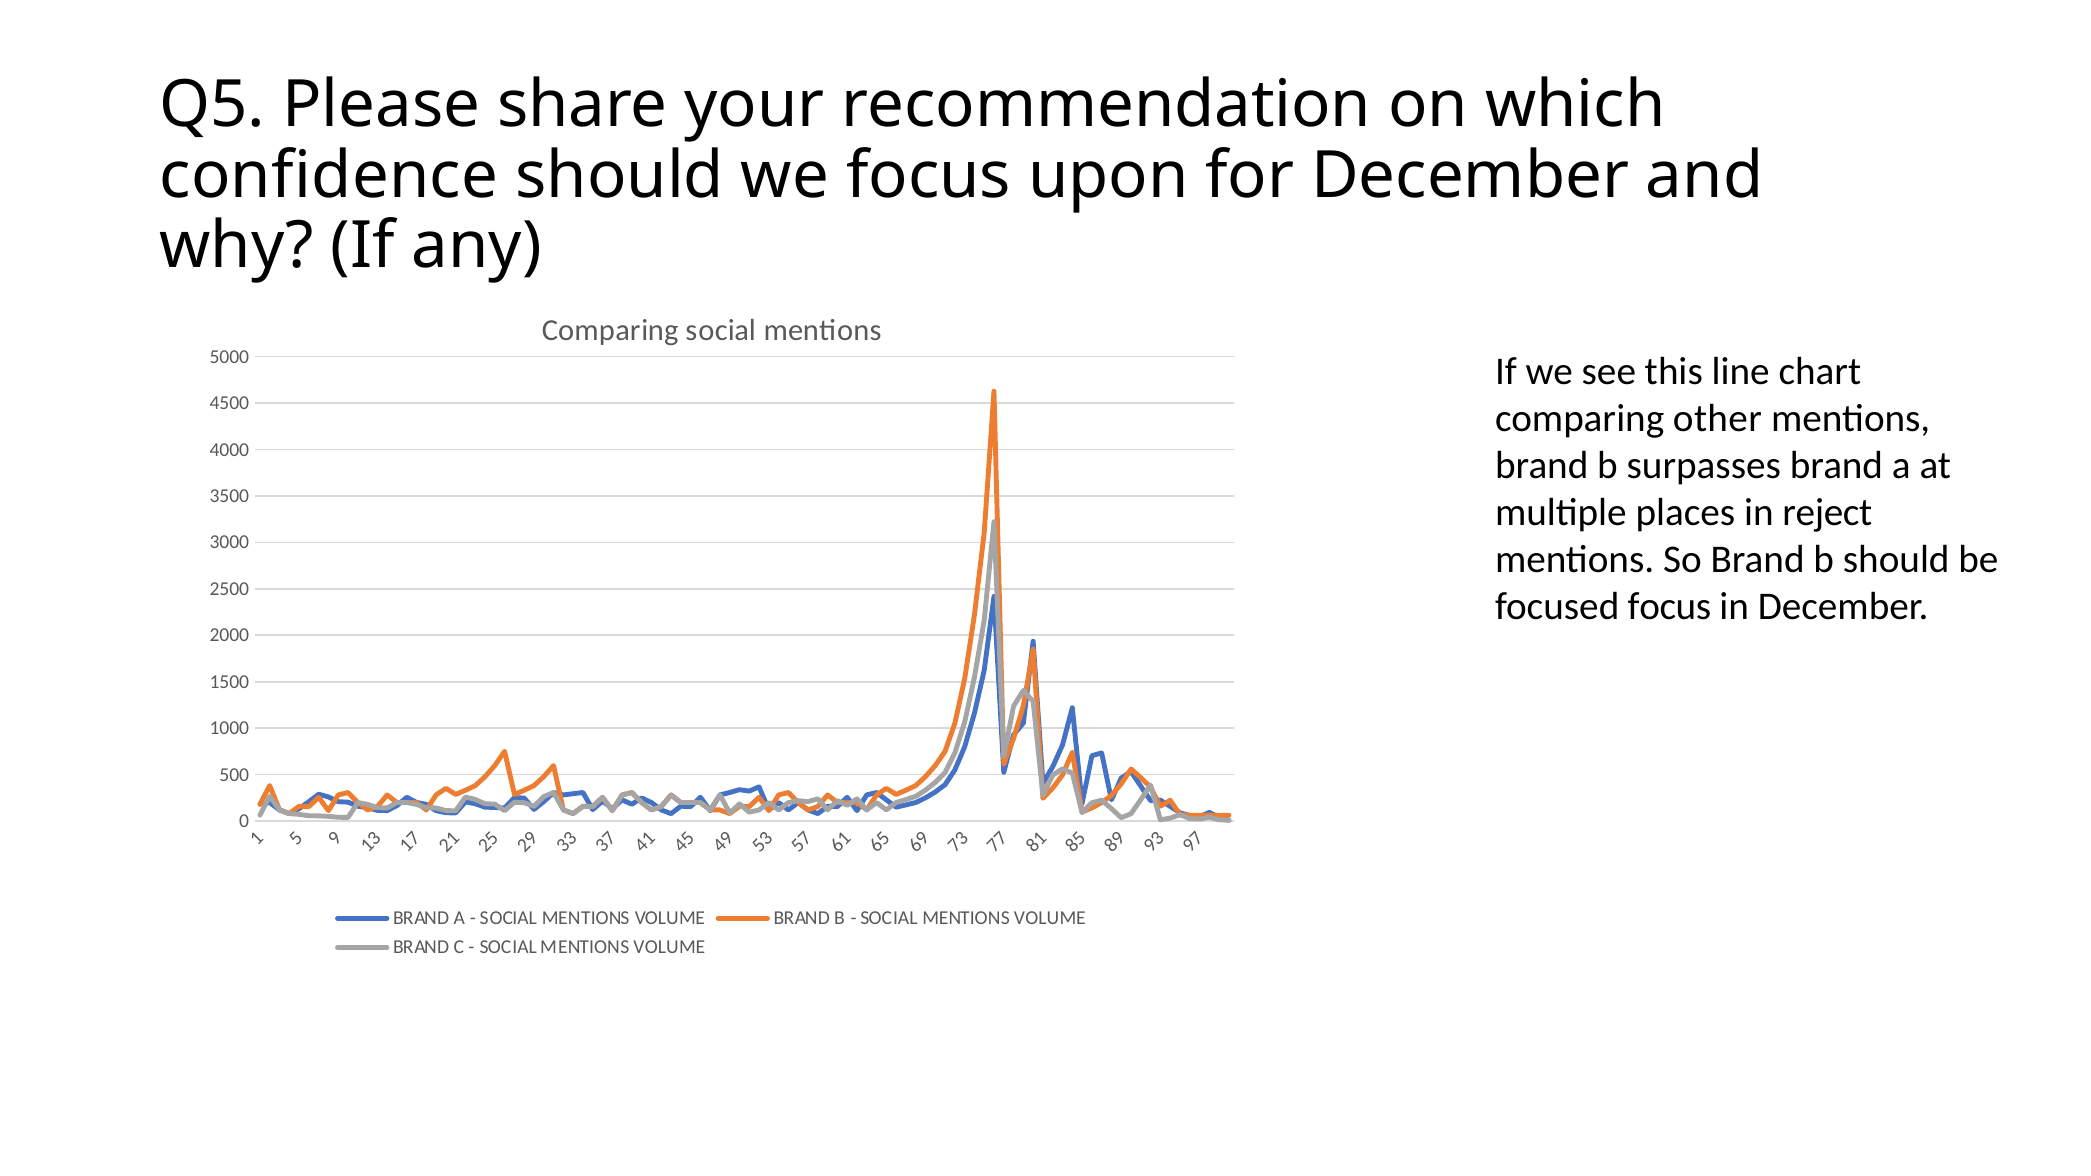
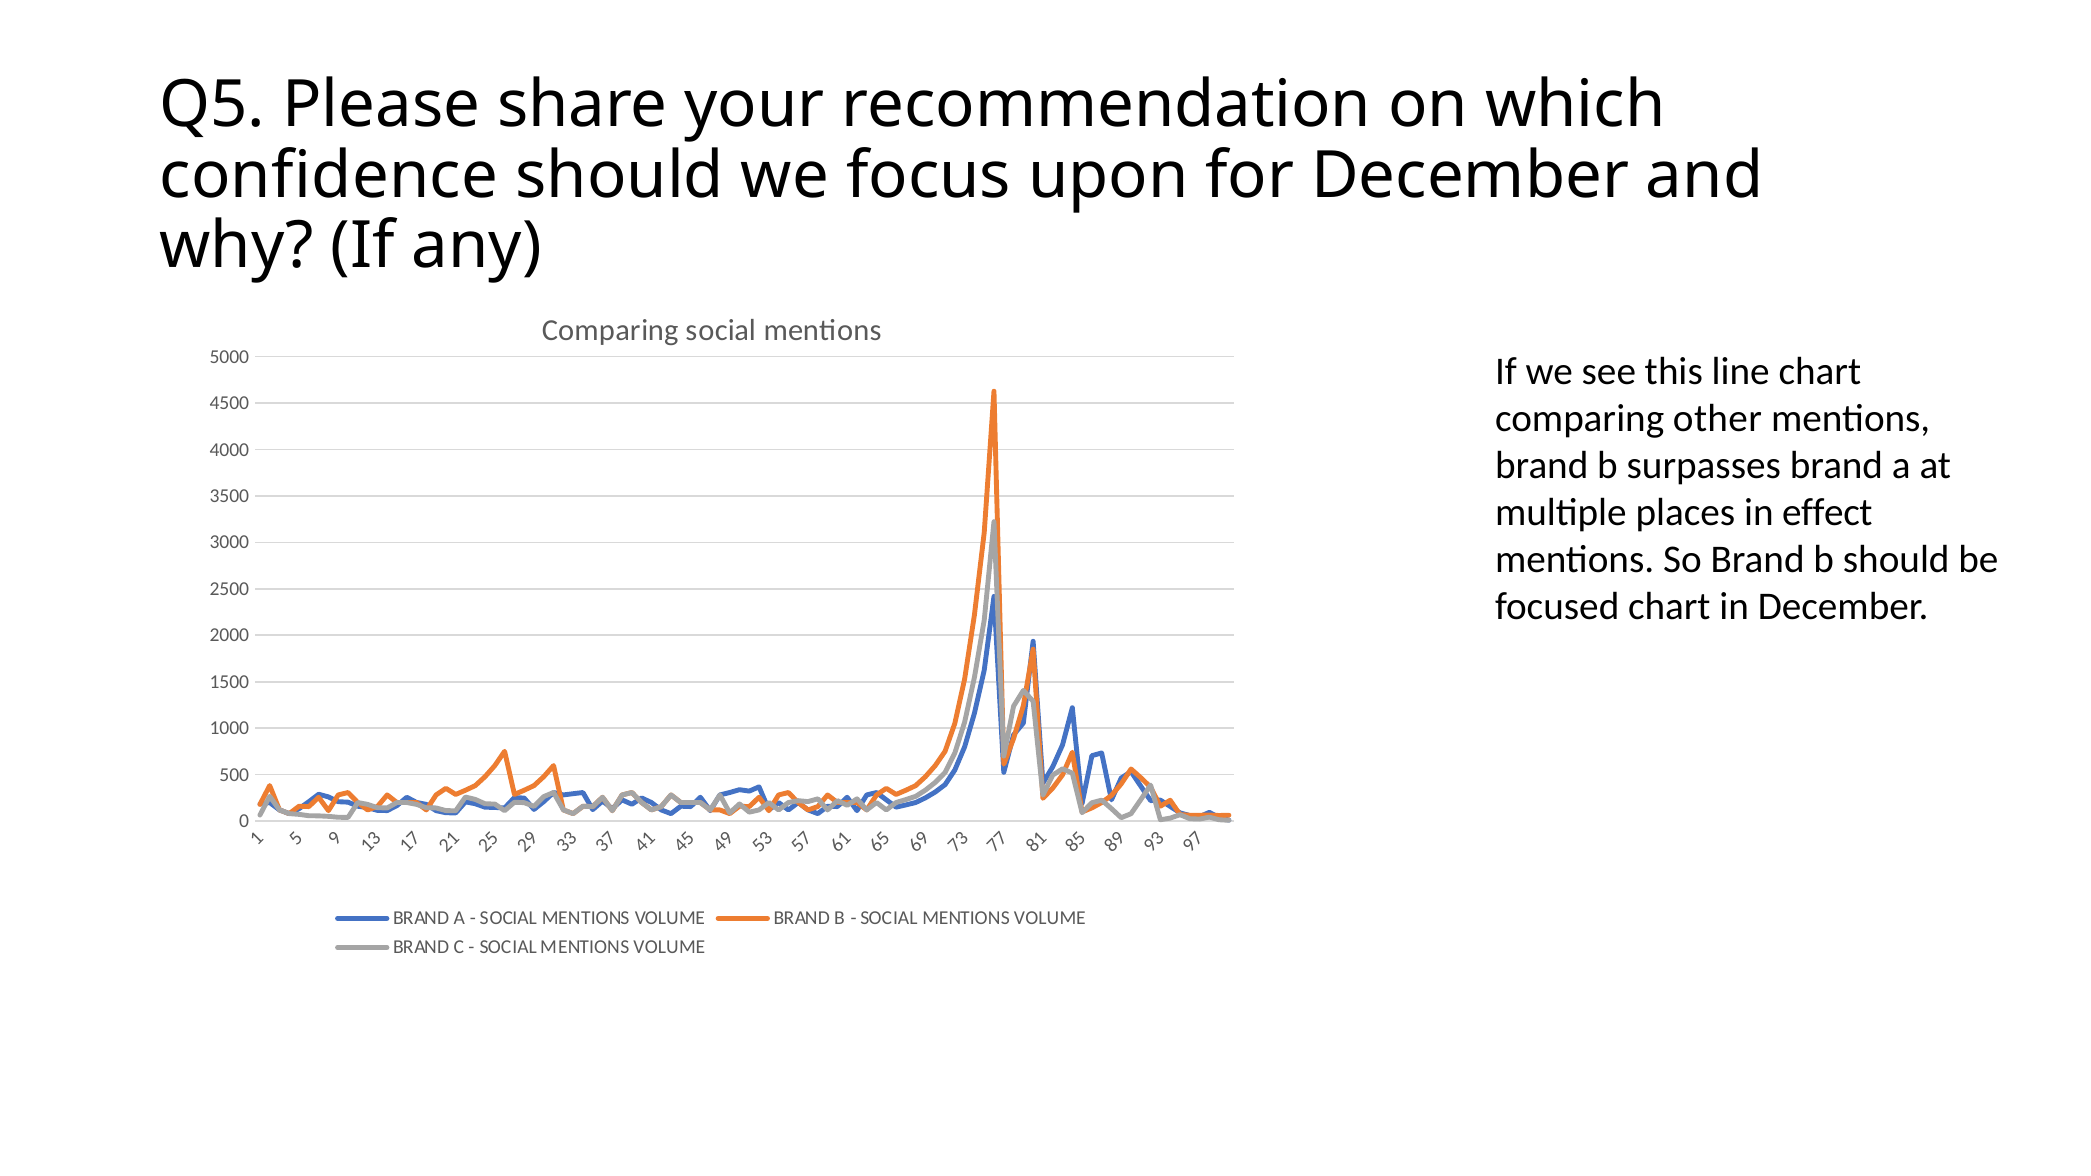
reject: reject -> effect (1827, 513)
focused focus: focus -> chart (1669, 607)
